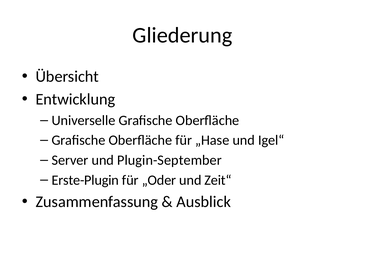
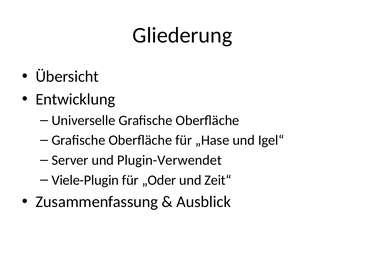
Plugin-September: Plugin-September -> Plugin-Verwendet (169, 160)
Erste-Plugin: Erste-Plugin -> Viele-Plugin (85, 180)
